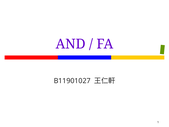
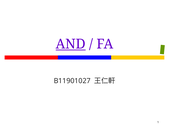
AND underline: none -> present (71, 44)
